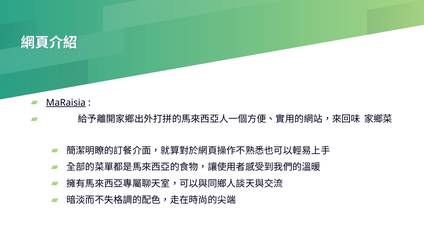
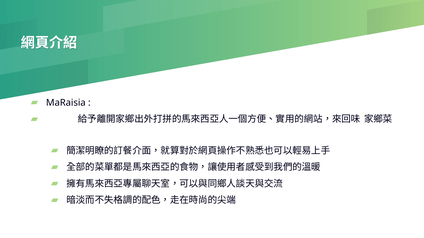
MaRaisia underline: present -> none (66, 103)
